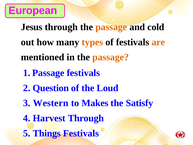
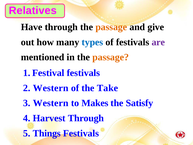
European: European -> Relatives (33, 11)
Jesus: Jesus -> Have (32, 27)
cold: cold -> give (156, 27)
types colour: orange -> blue (92, 42)
are colour: orange -> purple (158, 42)
1 Passage: Passage -> Festival (48, 73)
2 Question: Question -> Western (51, 88)
Loud: Loud -> Take (107, 88)
